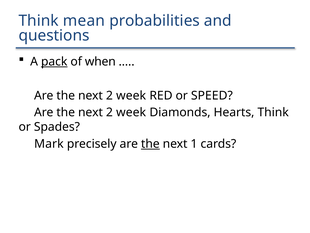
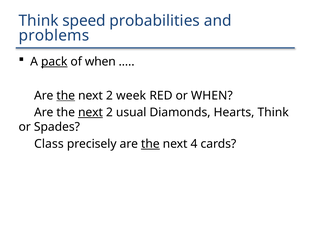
mean: mean -> speed (84, 21)
questions: questions -> problems (54, 35)
the underline: none -> present (66, 95)
or SPEED: SPEED -> WHEN (212, 95)
next underline: none -> present (91, 112)
week: week -> usual (131, 112)
Mark: Mark -> Class (49, 144)
1: 1 -> 4 (194, 144)
